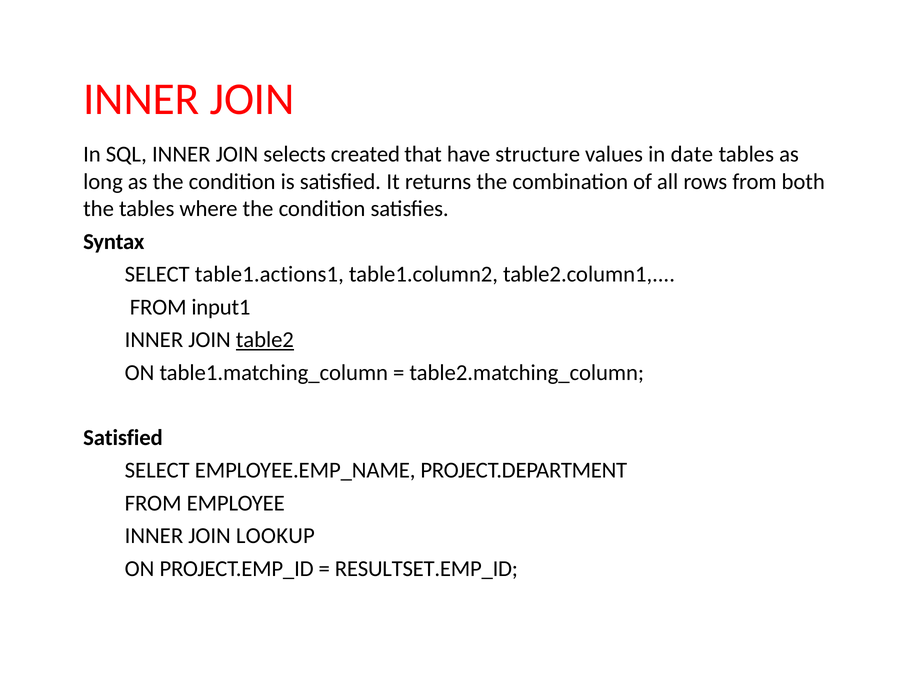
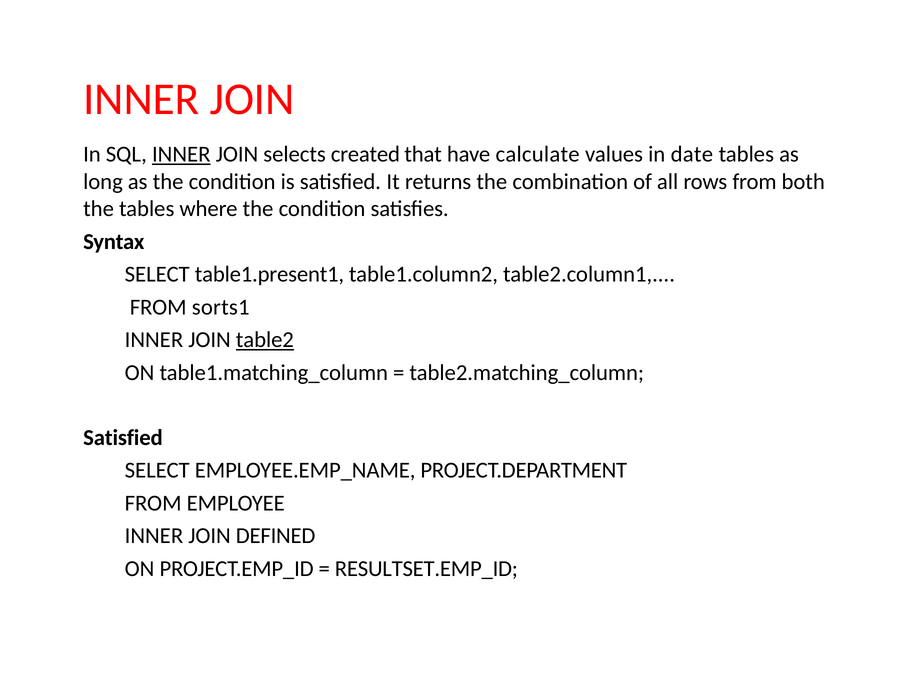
INNER underline: none -> present (181, 154)
structure: structure -> calculate (538, 154)
table1.actions1: table1.actions1 -> table1.present1 (269, 274)
input1: input1 -> sorts1 (221, 307)
LOOKUP: LOOKUP -> DEFINED (276, 535)
